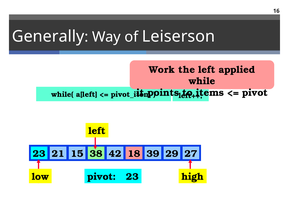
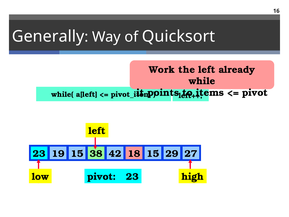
Leiserson: Leiserson -> Quicksort (179, 36)
applied: applied -> already (237, 70)
21: 21 -> 19 (58, 153)
18 39: 39 -> 15 (153, 153)
